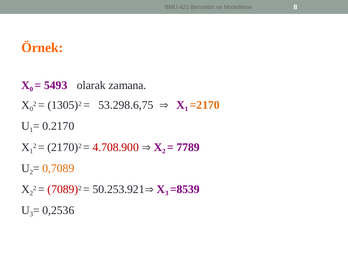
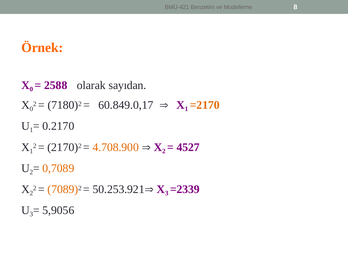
5493: 5493 -> 2588 (56, 85)
zamana: zamana -> sayıdan (128, 85)
1305: 1305 -> 7180 (63, 105)
53.298.6,75: 53.298.6,75 -> 60.849.0,17 (126, 105)
4.708.900 colour: red -> orange (116, 147)
7789: 7789 -> 4527 (188, 147)
7089 colour: red -> orange (63, 189)
=8539: =8539 -> =2339 (185, 189)
0,2536: 0,2536 -> 5,9056 (58, 210)
